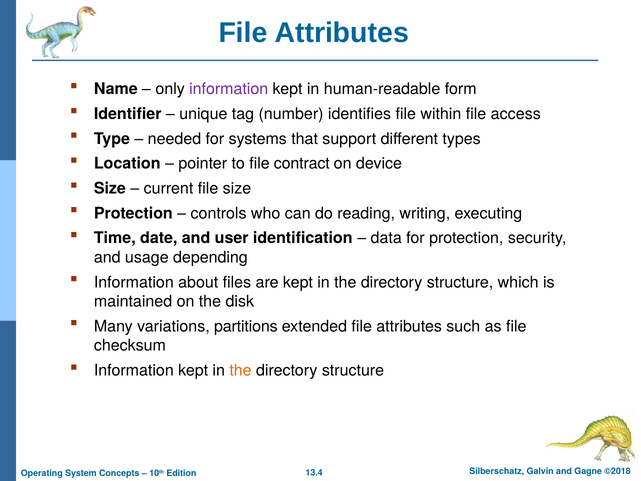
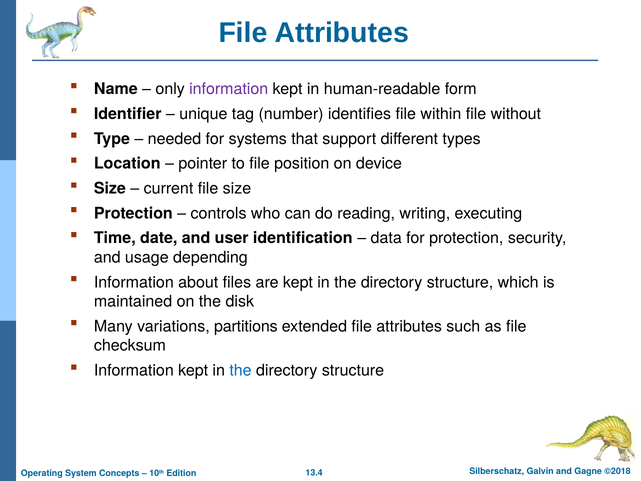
access: access -> without (516, 114)
contract: contract -> position (302, 164)
the colour: orange -> blue (241, 370)
